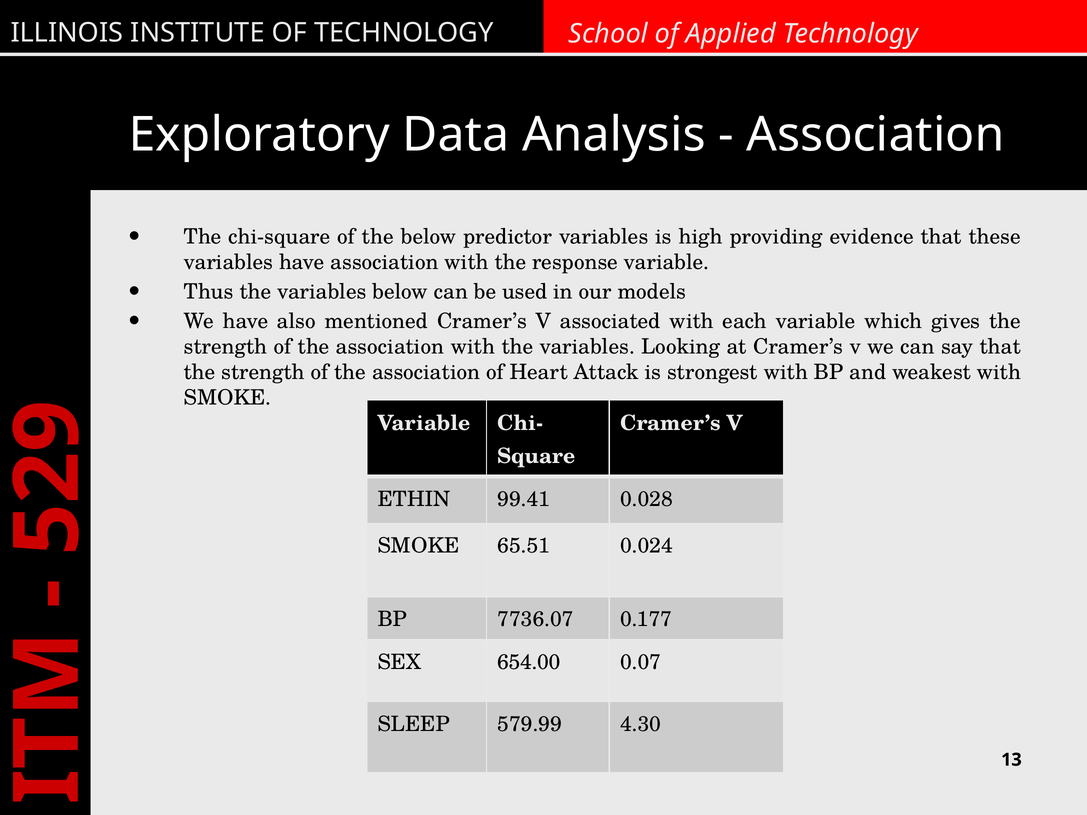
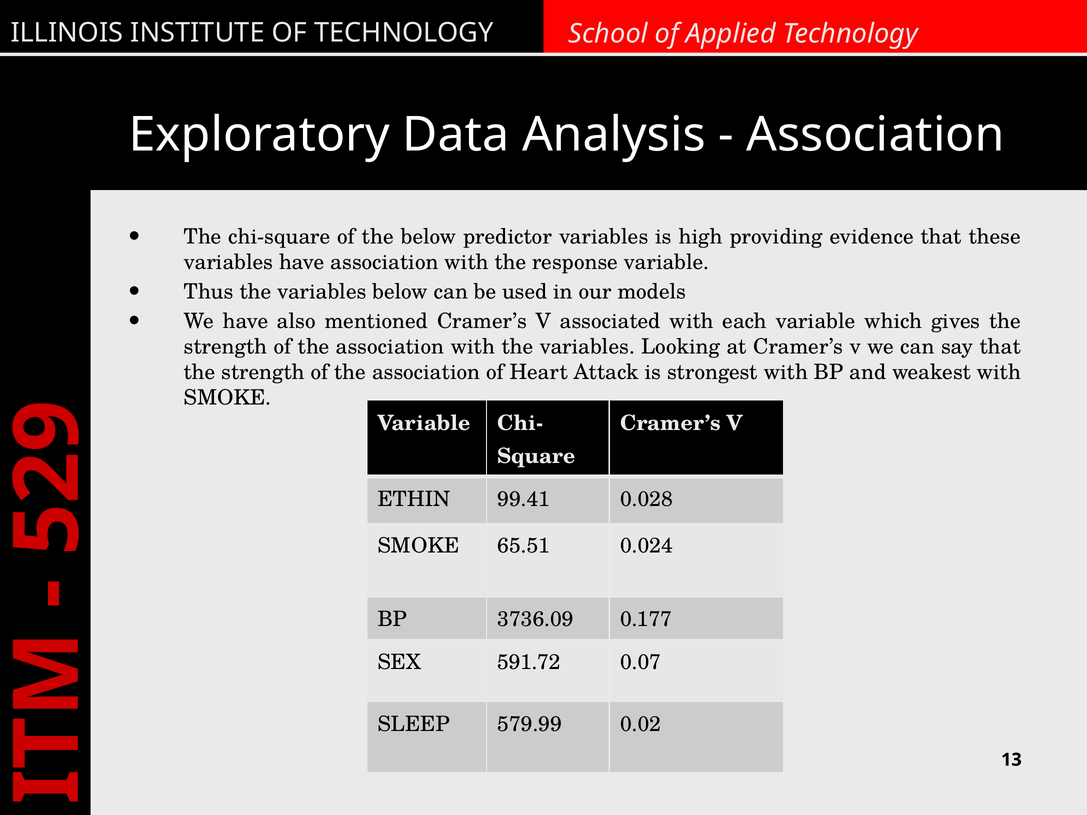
7736.07: 7736.07 -> 3736.09 (535, 619)
654.00: 654.00 -> 591.72 (529, 663)
4.30: 4.30 -> 0.02 (641, 724)
